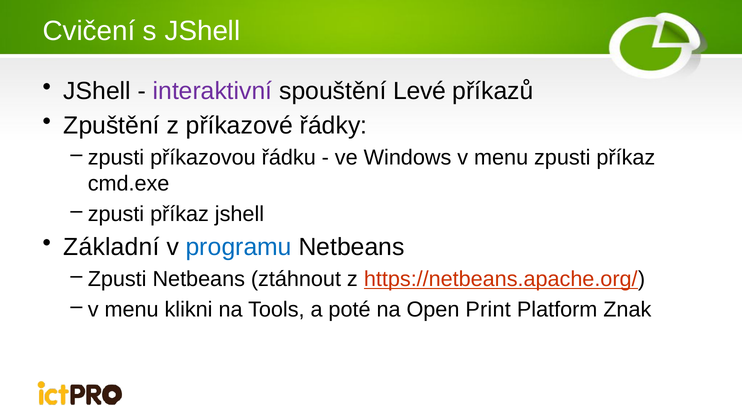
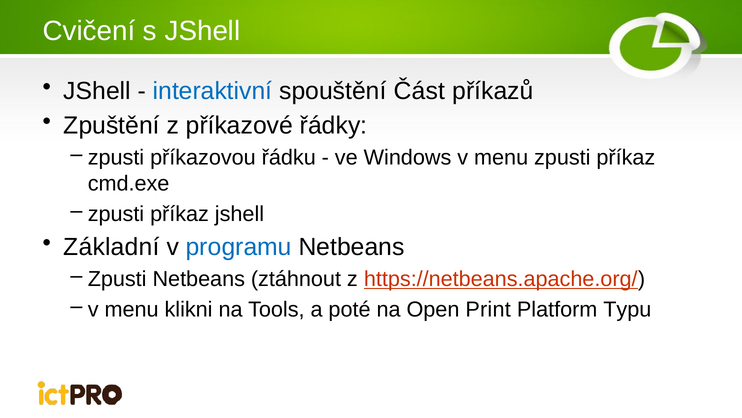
interaktivní colour: purple -> blue (213, 91)
Levé: Levé -> Část (419, 91)
Znak: Znak -> Typu (627, 309)
